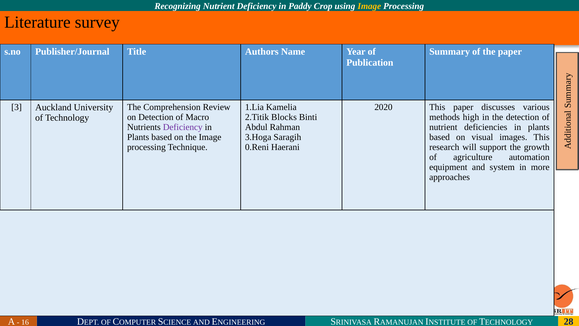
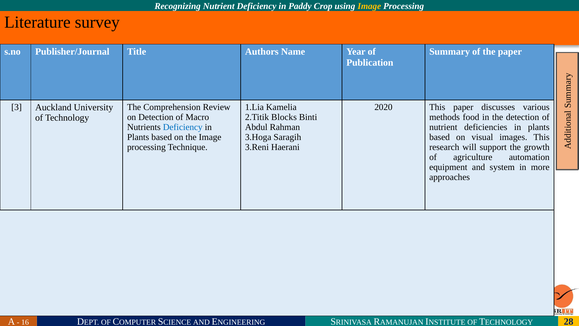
high: high -> food (471, 117)
Deficiency colour: purple -> blue (183, 127)
0.Reni: 0.Reni -> 3.Reni (257, 147)
